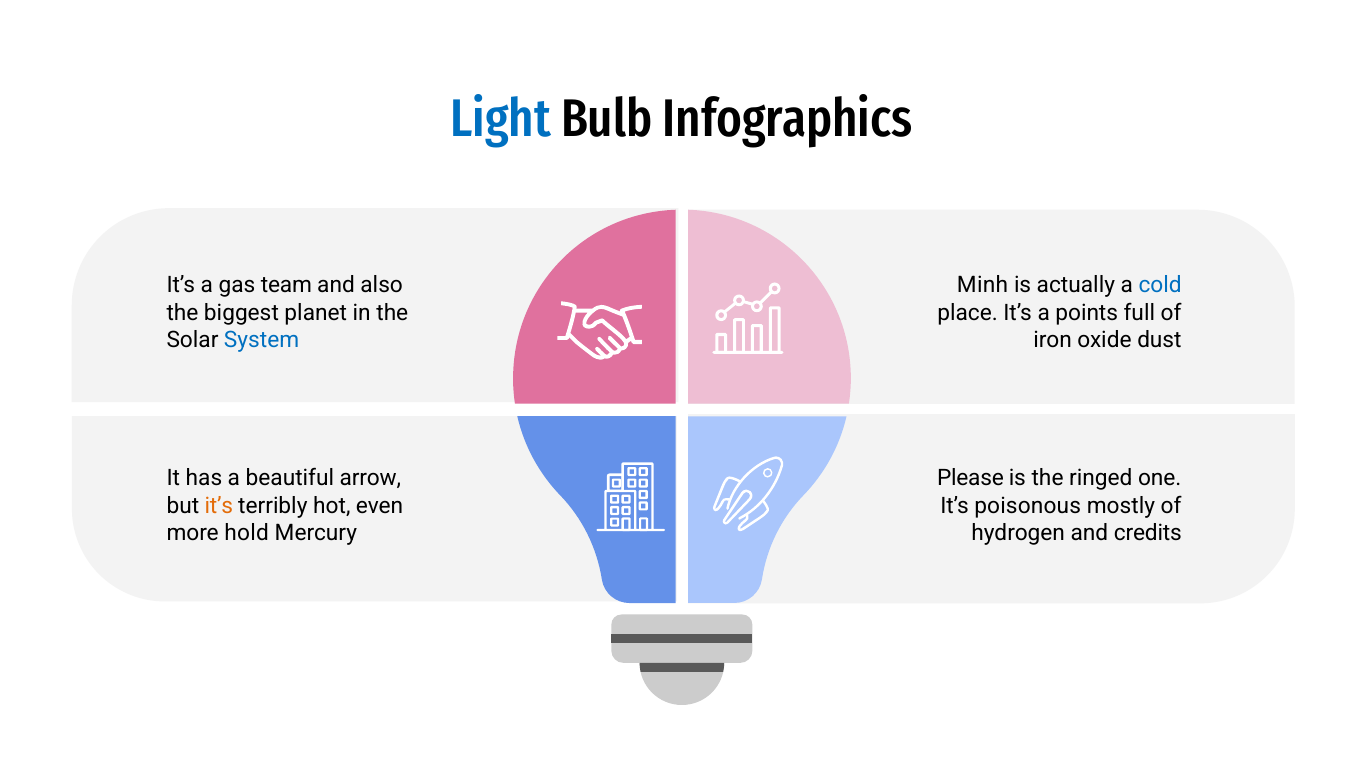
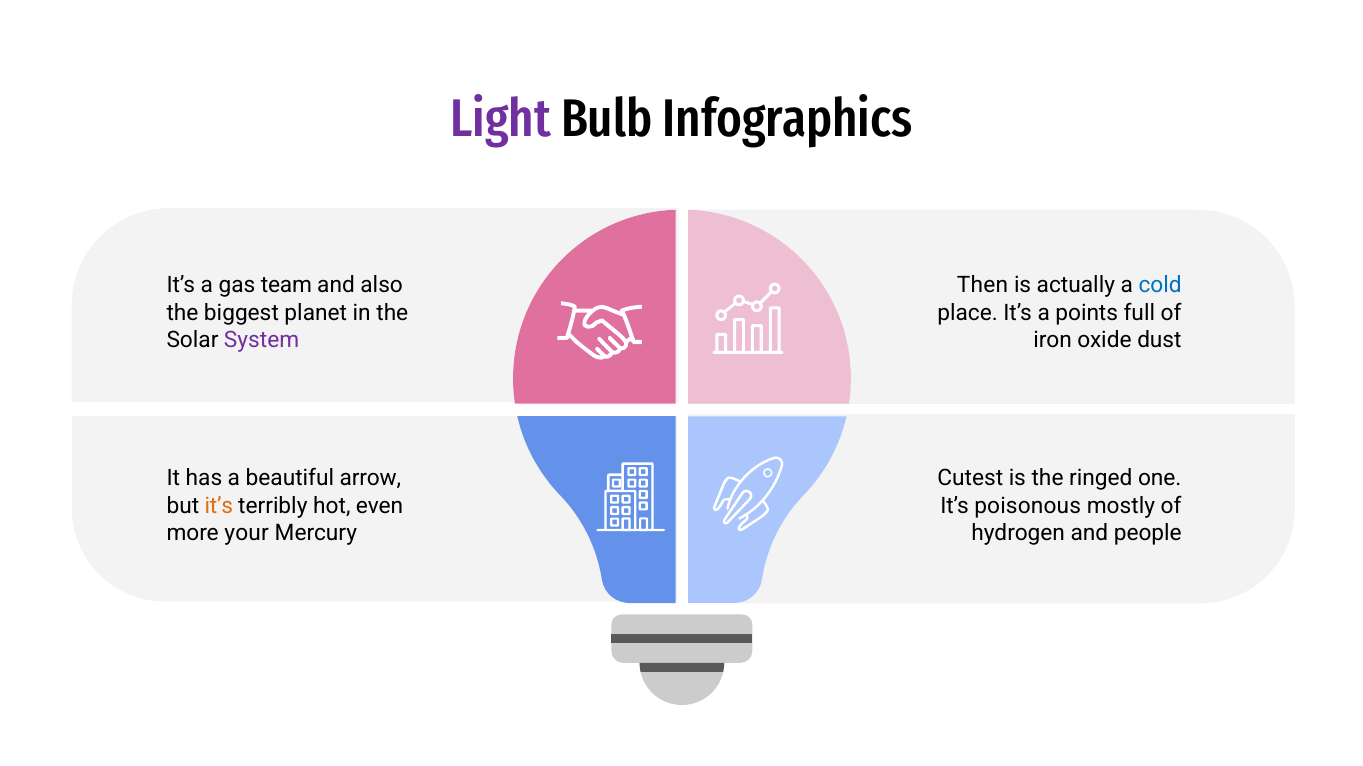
Light colour: blue -> purple (501, 120)
Minh: Minh -> Then (982, 286)
System colour: blue -> purple (262, 340)
Please: Please -> Cutest (970, 479)
hold: hold -> your (247, 533)
credits: credits -> people (1148, 533)
